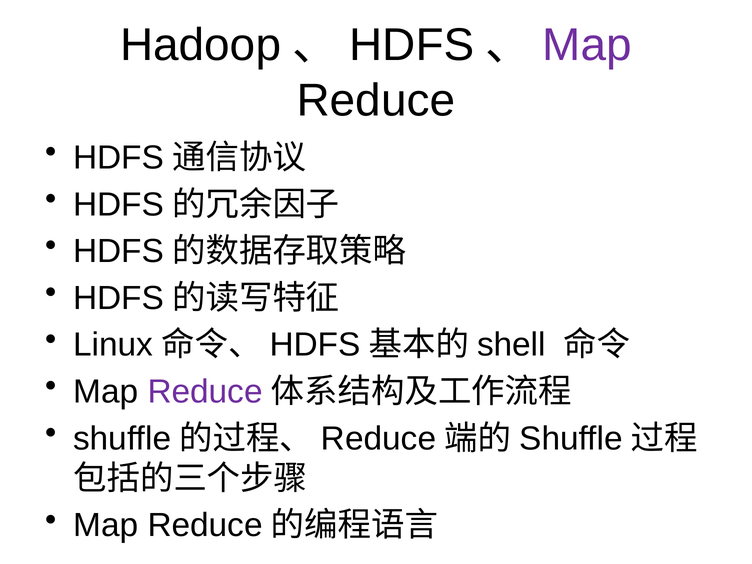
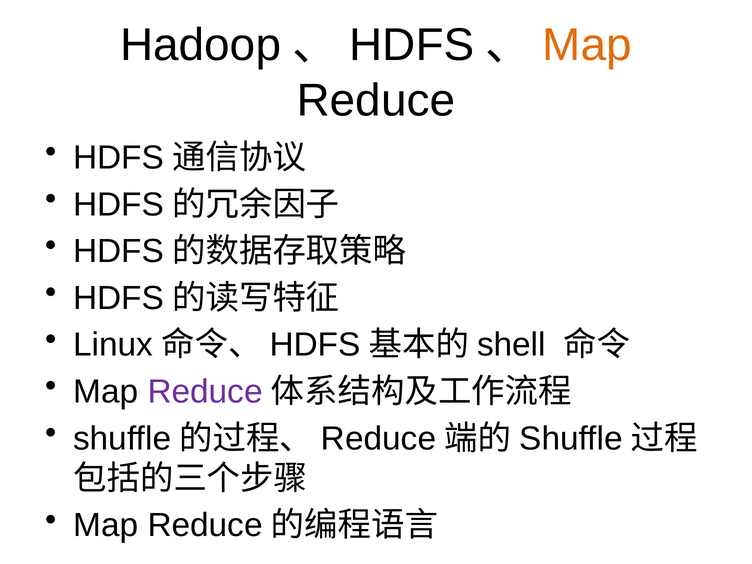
Map colour: purple -> orange (587, 45)
